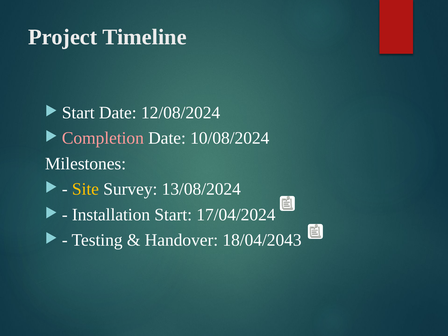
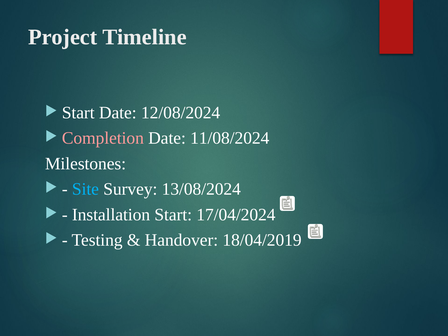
10/08/2024: 10/08/2024 -> 11/08/2024 (230, 138)
Site colour: yellow -> light blue (85, 189)
18/04/2043: 18/04/2043 -> 18/04/2019 (262, 240)
